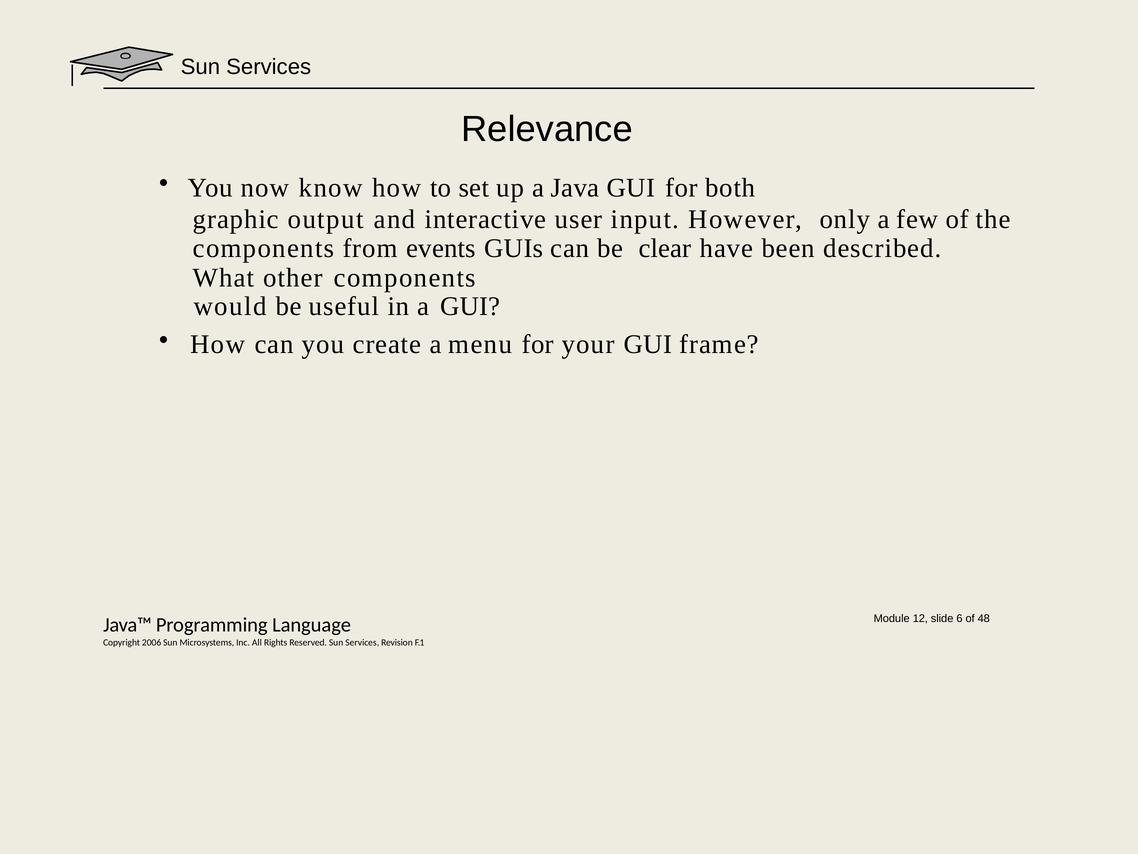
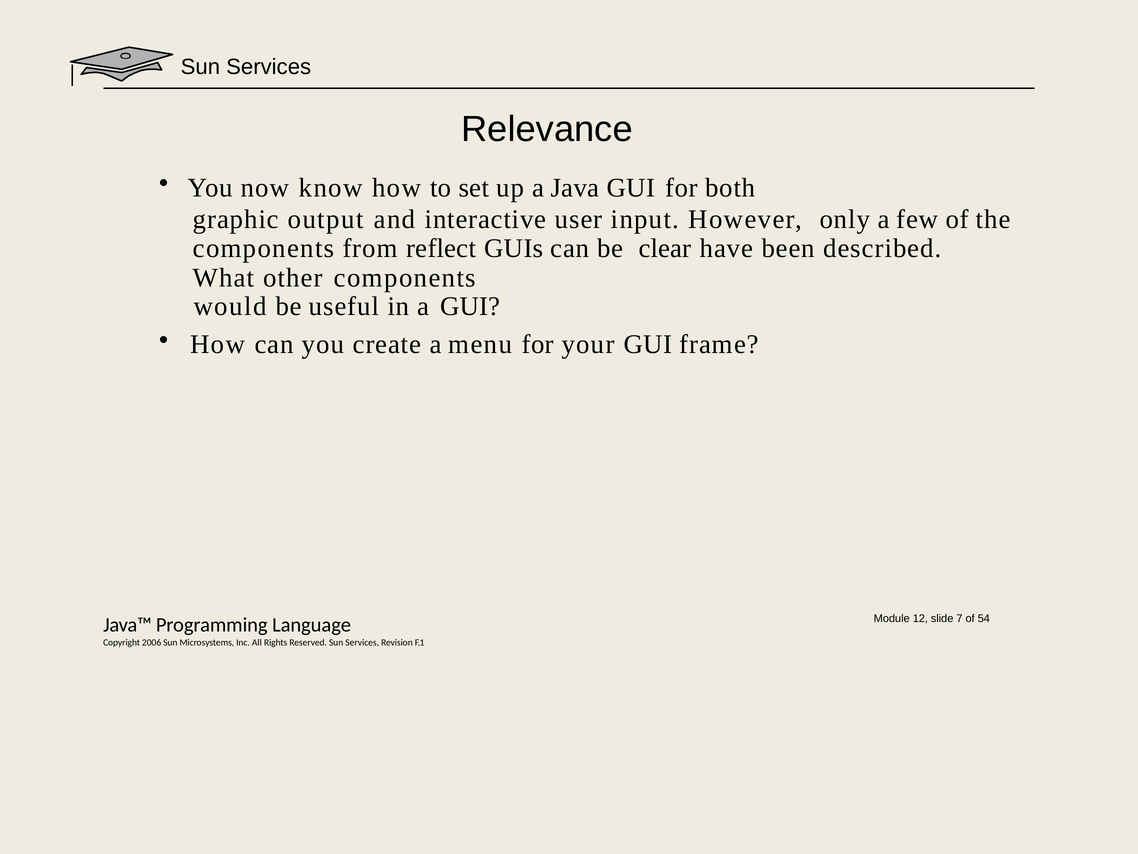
events: events -> reflect (441, 248)
6: 6 -> 7 (960, 618)
48: 48 -> 54 (984, 618)
